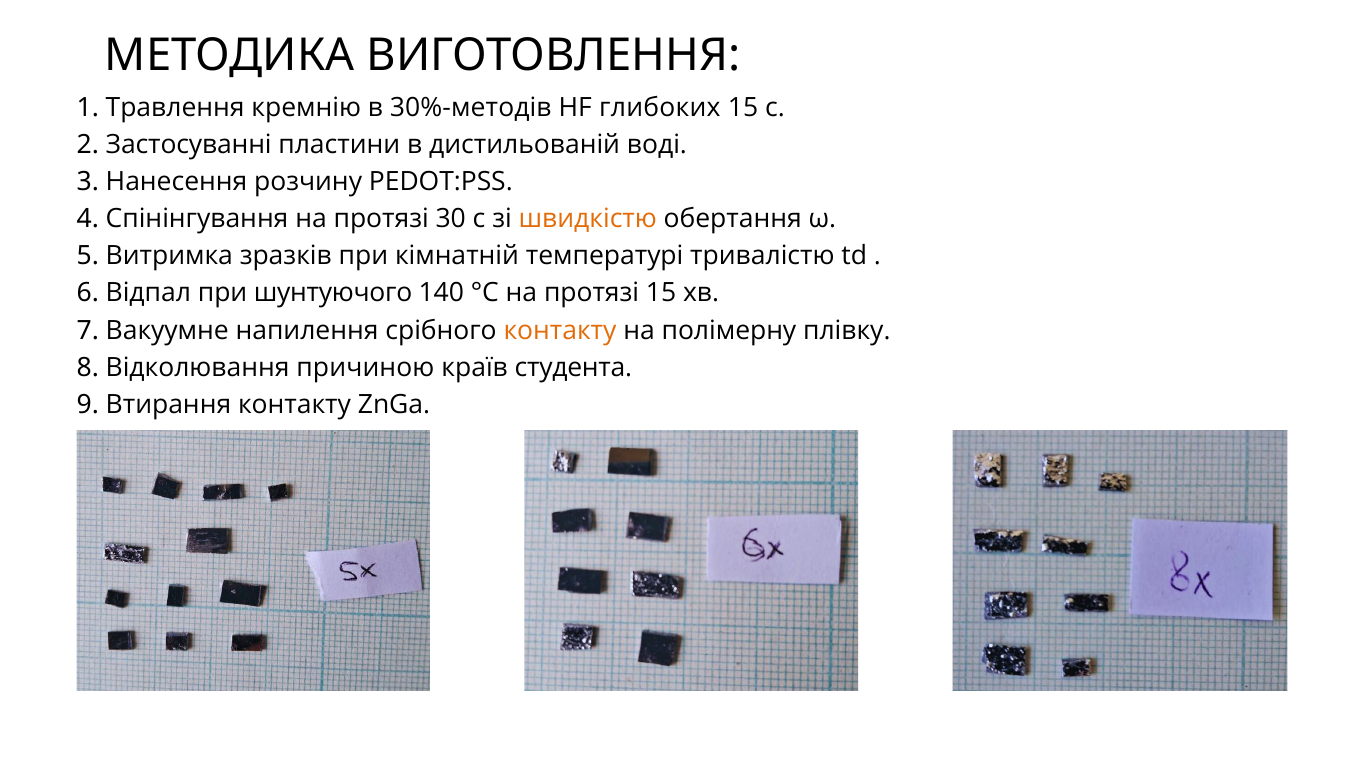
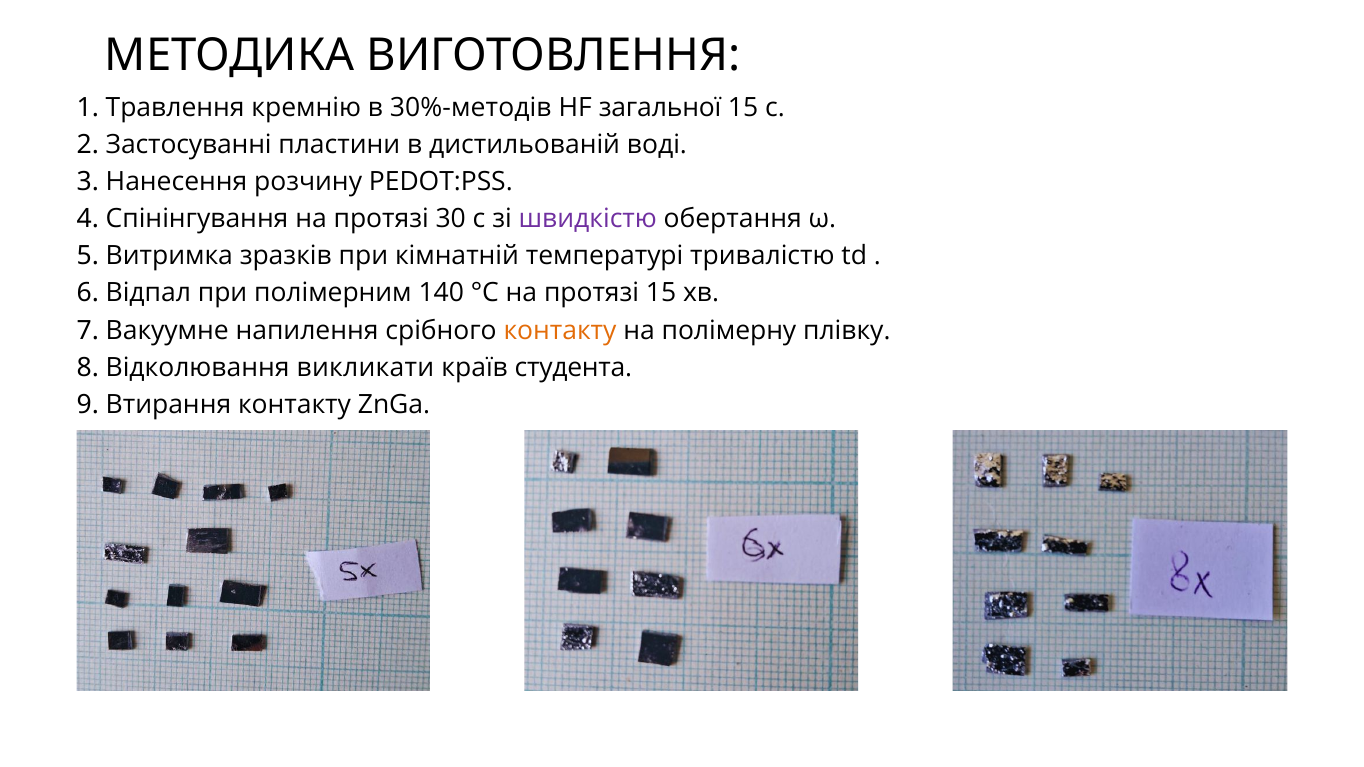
глибоких: глибоких -> загальної (660, 108)
швидкістю colour: orange -> purple (588, 219)
шунтуючого: шунтуючого -> полімерним (333, 293)
причиною: причиною -> викликати (365, 368)
